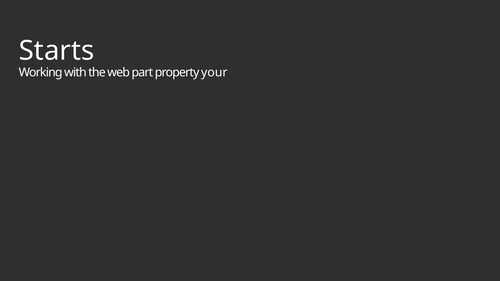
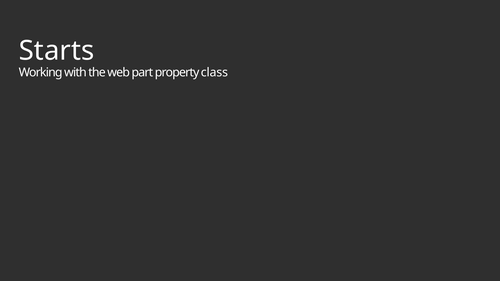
your: your -> class (214, 72)
